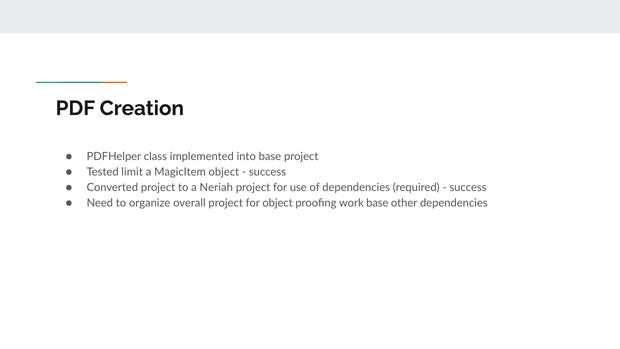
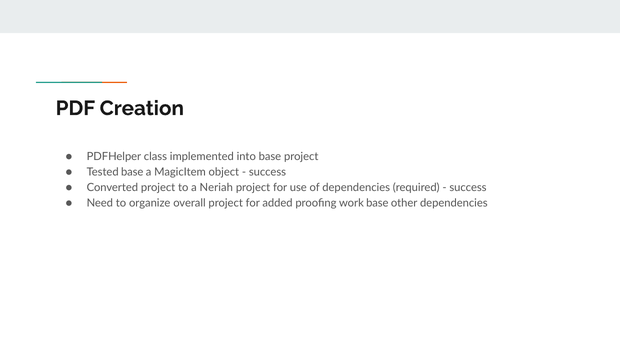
Tested limit: limit -> base (132, 172)
for object: object -> added (278, 203)
